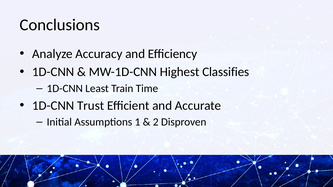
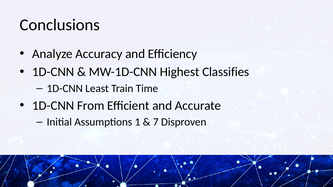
Trust: Trust -> From (91, 106)
2: 2 -> 7 (156, 122)
